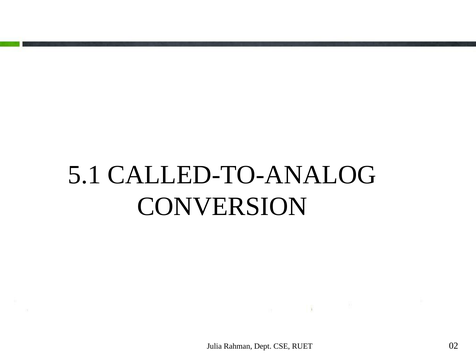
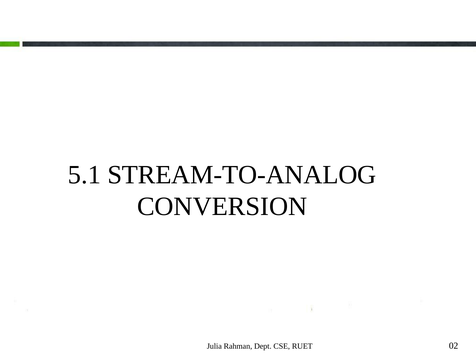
CALLED-TO-ANALOG: CALLED-TO-ANALOG -> STREAM-TO-ANALOG (242, 175)
